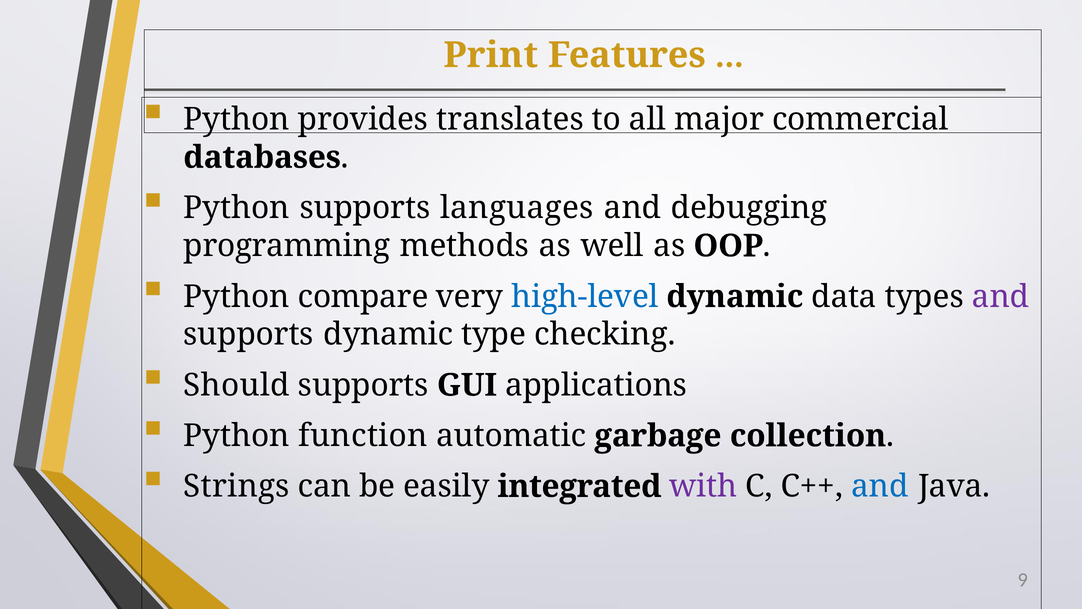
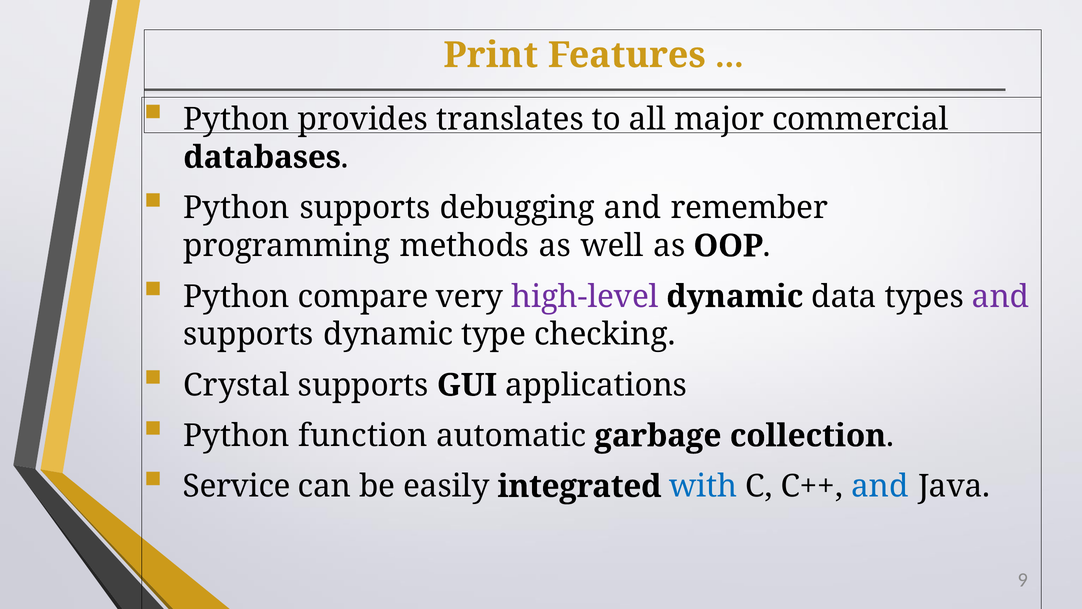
languages: languages -> debugging (517, 208)
debugging: debugging -> remember (749, 208)
high-level colour: blue -> purple (585, 296)
Should: Should -> Crystal (236, 385)
Strings: Strings -> Service (237, 486)
with colour: purple -> blue (703, 486)
